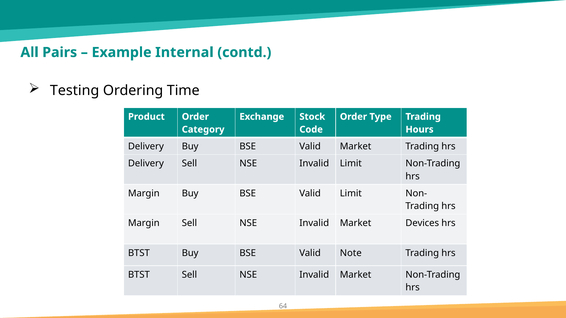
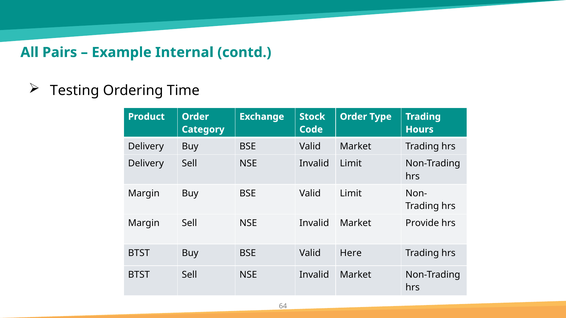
Devices: Devices -> Provide (422, 223)
Note: Note -> Here (351, 253)
